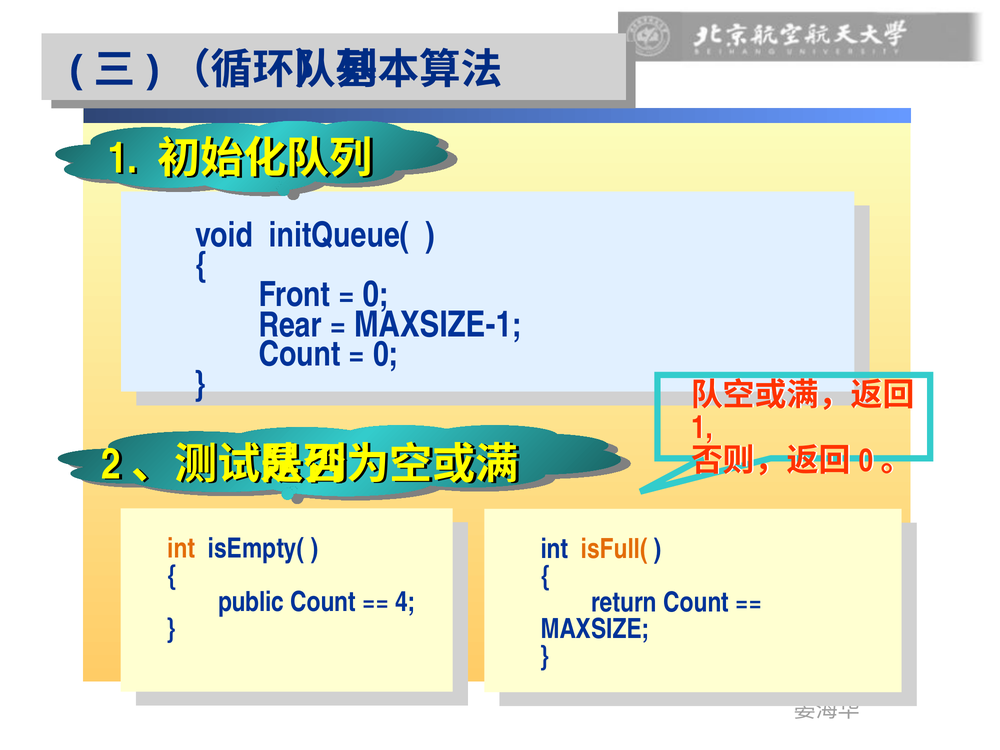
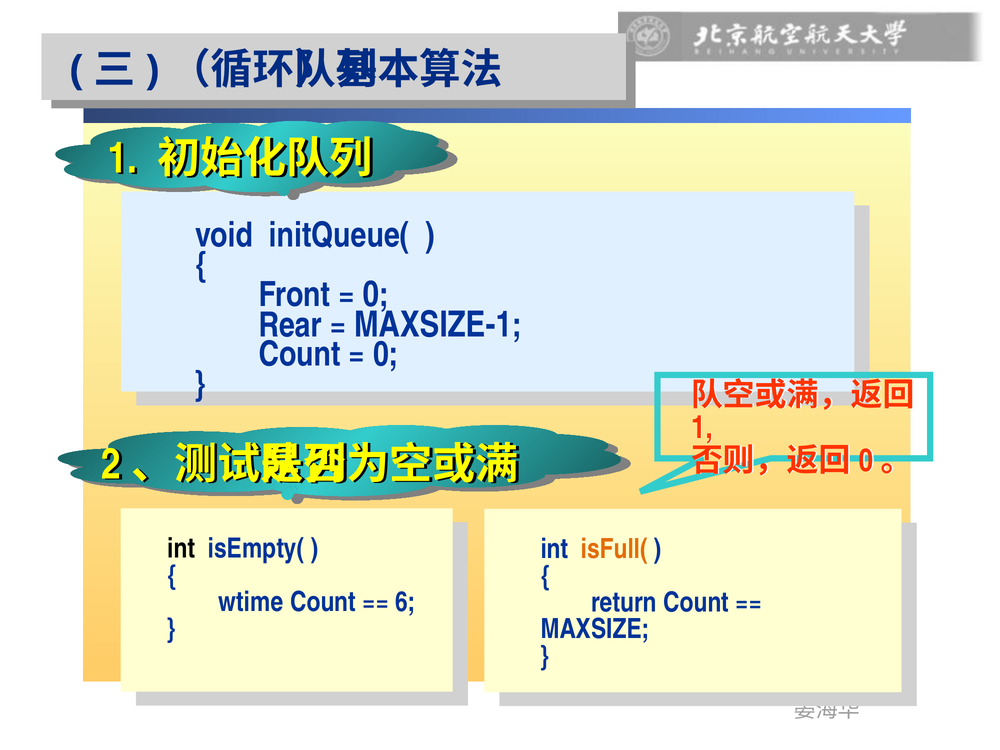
int colour: orange -> black (181, 549)
public: public -> wtime (251, 602)
4: 4 -> 6 (405, 602)
